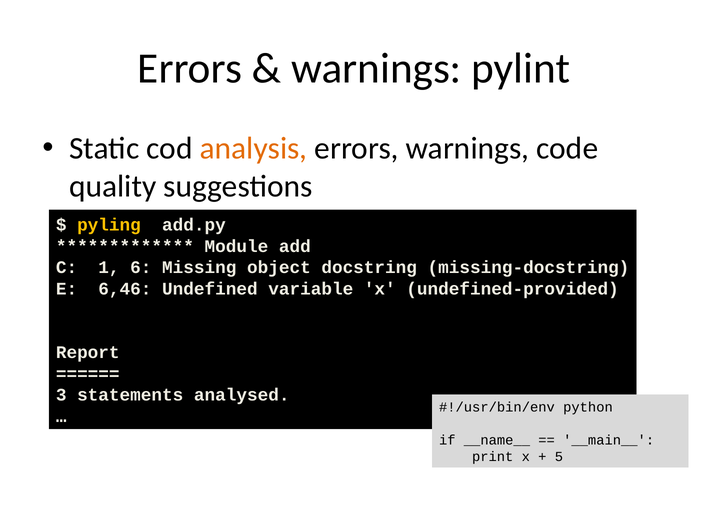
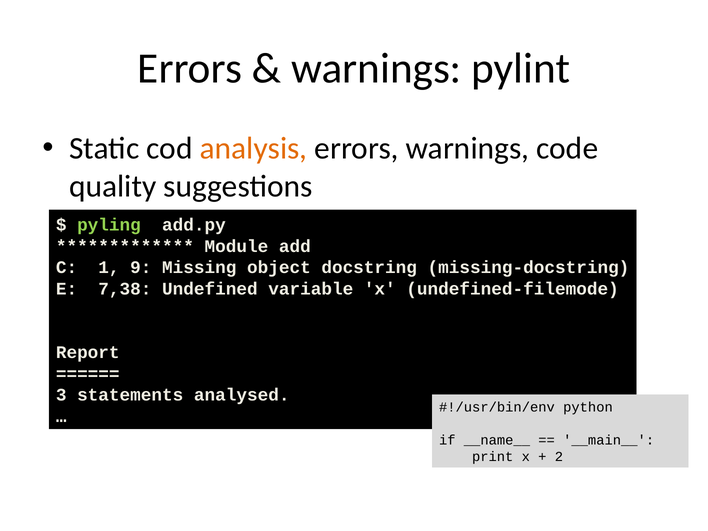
pyling colour: yellow -> light green (109, 225)
6: 6 -> 9 (141, 268)
6,46: 6,46 -> 7,38 (125, 289)
undefined-provided: undefined-provided -> undefined-filemode (513, 289)
5: 5 -> 2 (559, 457)
